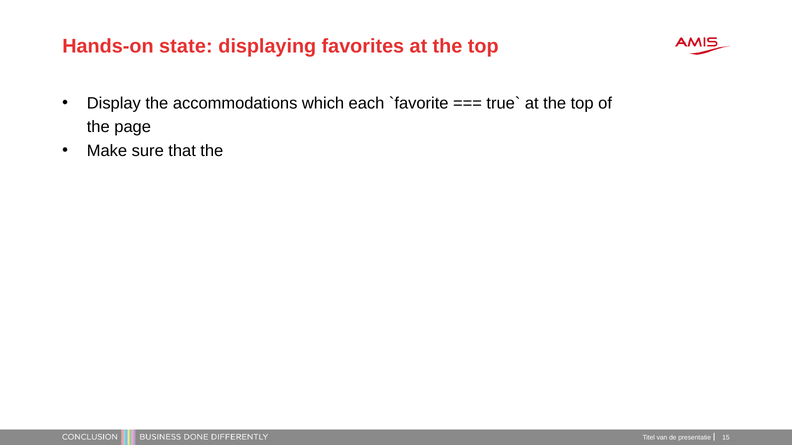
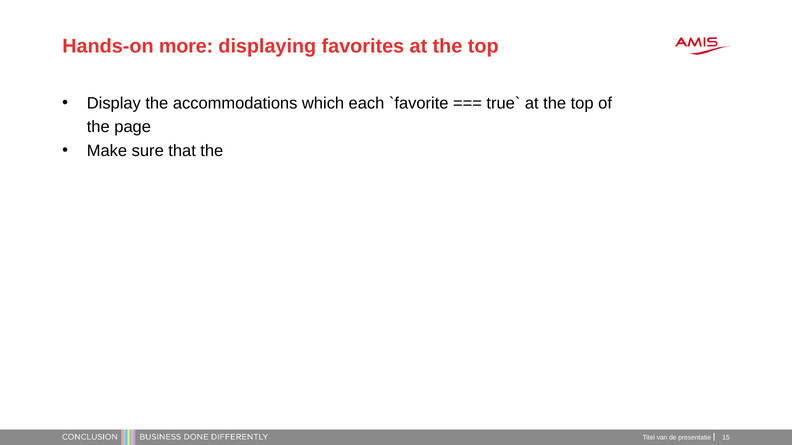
state: state -> more (186, 46)
